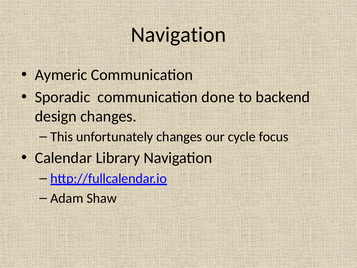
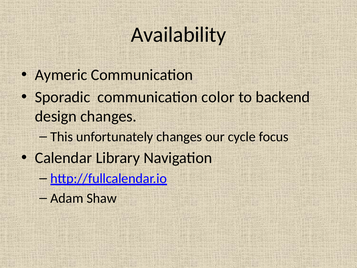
Navigation: Navigation -> Availability (178, 35)
done: done -> color (218, 97)
